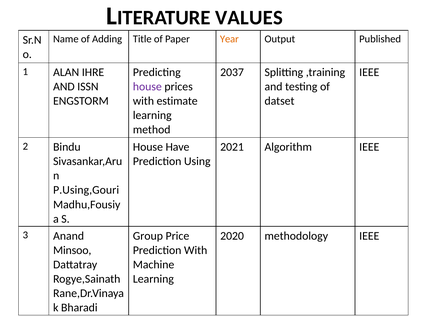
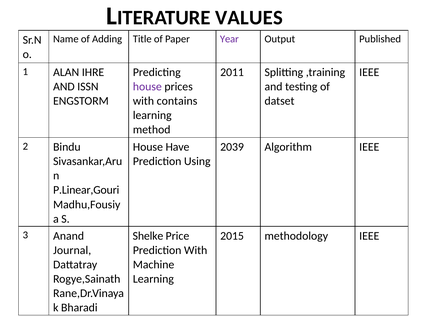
Year colour: orange -> purple (229, 39)
2037: 2037 -> 2011 (232, 72)
estimate: estimate -> contains (177, 101)
2021: 2021 -> 2039 (232, 147)
P.Using,Gouri: P.Using,Gouri -> P.Linear,Gouri (86, 190)
Group: Group -> Shelke (148, 235)
2020: 2020 -> 2015 (232, 235)
Minsoo: Minsoo -> Journal (72, 250)
